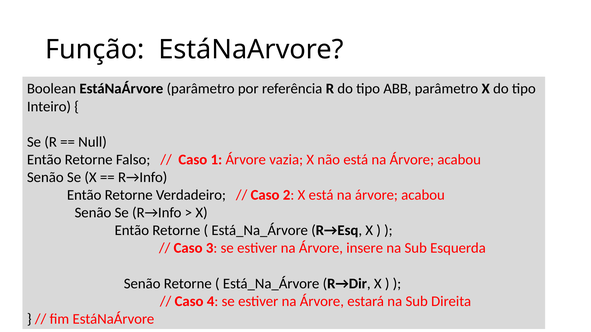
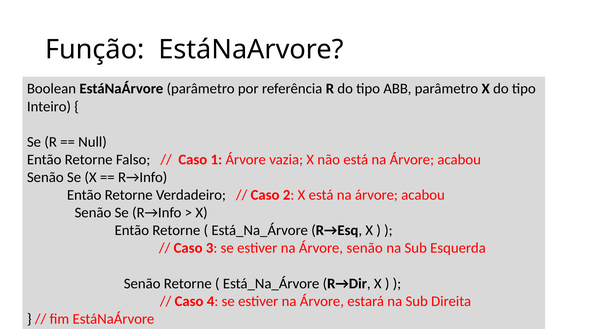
Árvore insere: insere -> senão (365, 248)
